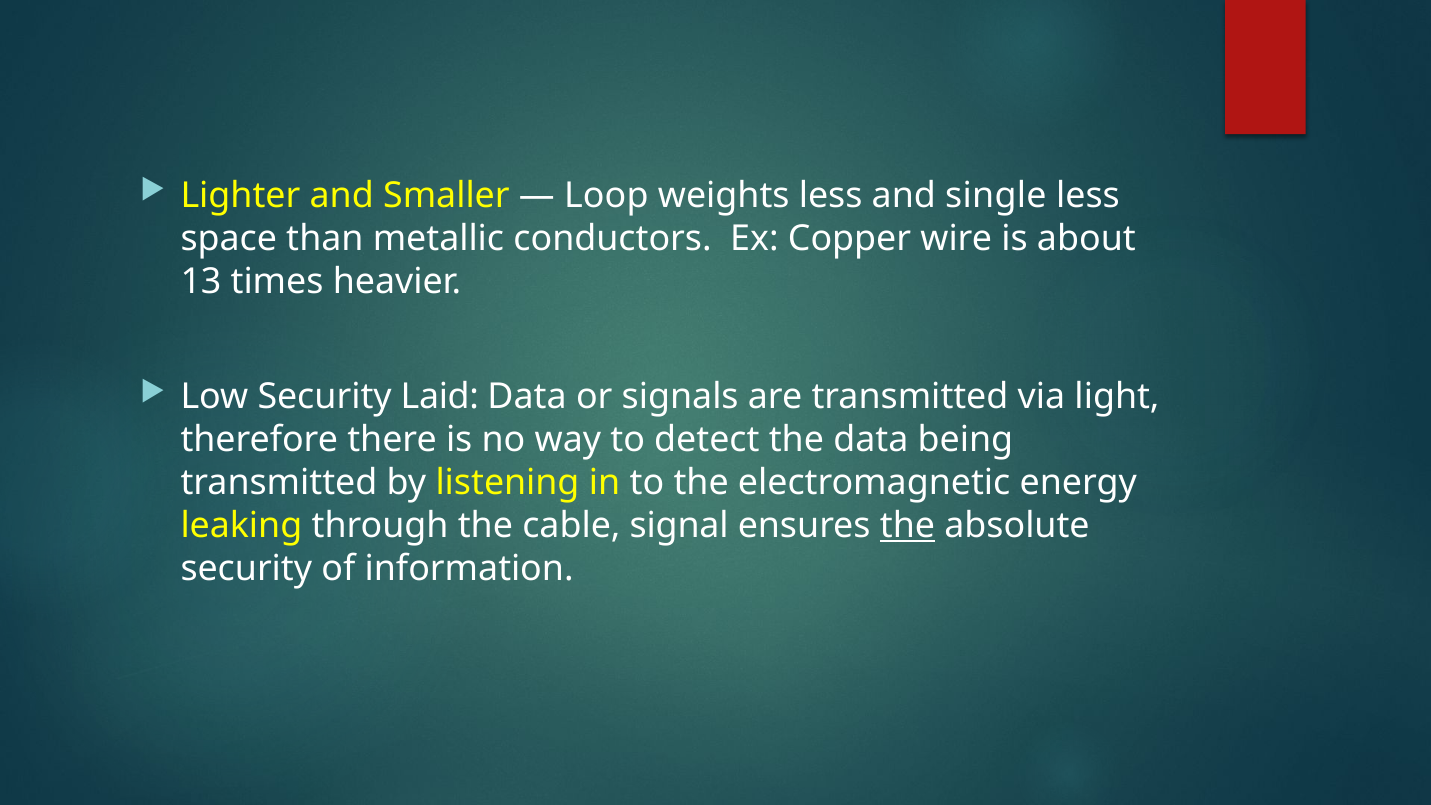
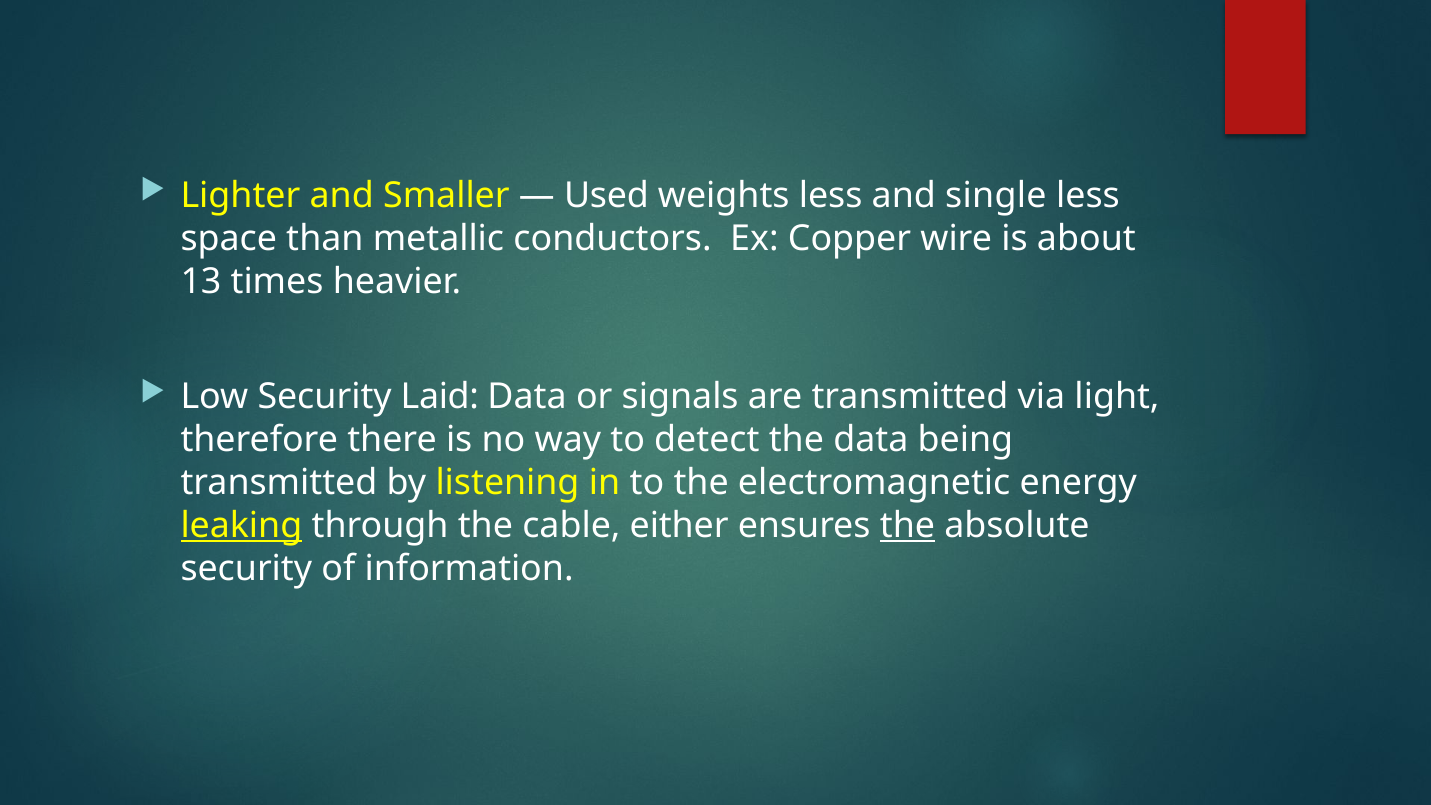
Loop: Loop -> Used (606, 196)
leaking underline: none -> present (241, 526)
signal: signal -> either (679, 526)
